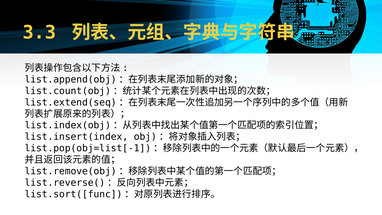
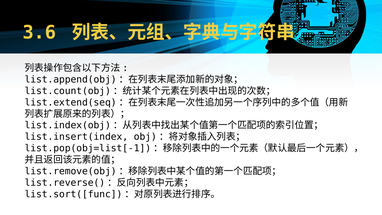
3.3: 3.3 -> 3.6 (39, 32)
